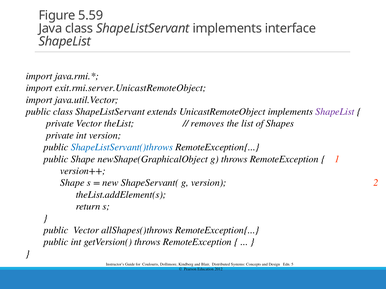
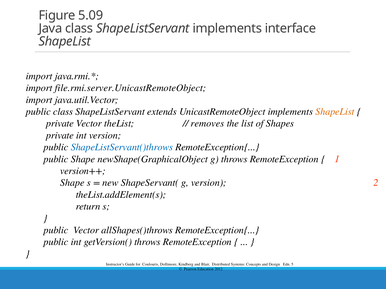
5.59: 5.59 -> 5.09 (91, 15)
exit.rmi.server.UnicastRemoteObject: exit.rmi.server.UnicastRemoteObject -> file.rmi.server.UnicastRemoteObject (131, 88)
ShapeList colour: purple -> orange (335, 112)
